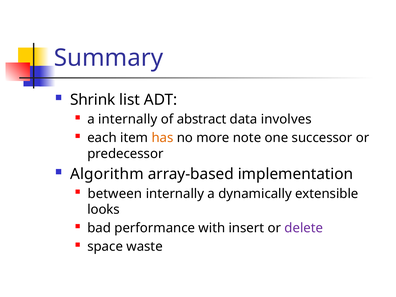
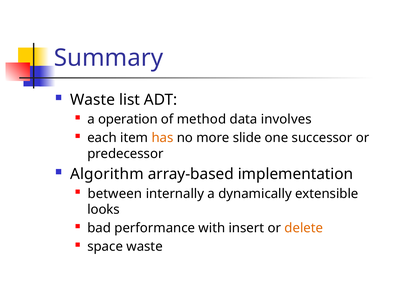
Shrink: Shrink -> Waste (93, 100)
a internally: internally -> operation (128, 119)
abstract: abstract -> method (201, 119)
note: note -> slide (247, 138)
delete colour: purple -> orange (304, 228)
